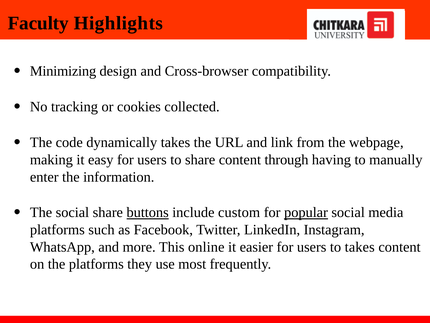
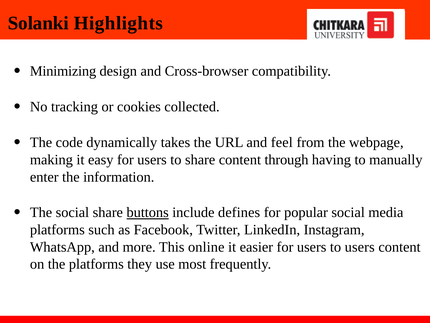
Faculty: Faculty -> Solanki (38, 23)
link: link -> feel (282, 142)
custom: custom -> defines (239, 212)
popular underline: present -> none (306, 212)
to takes: takes -> users (360, 247)
